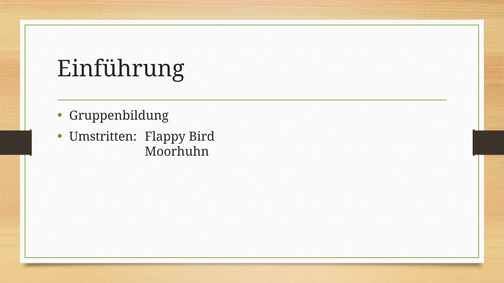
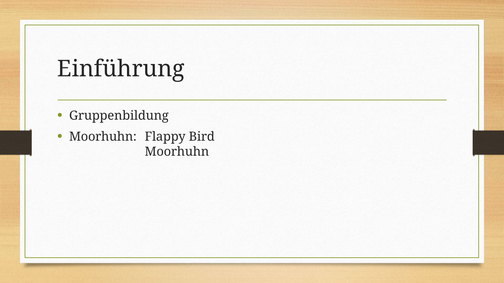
Umstritten: Umstritten -> Moorhuhn (103, 137)
